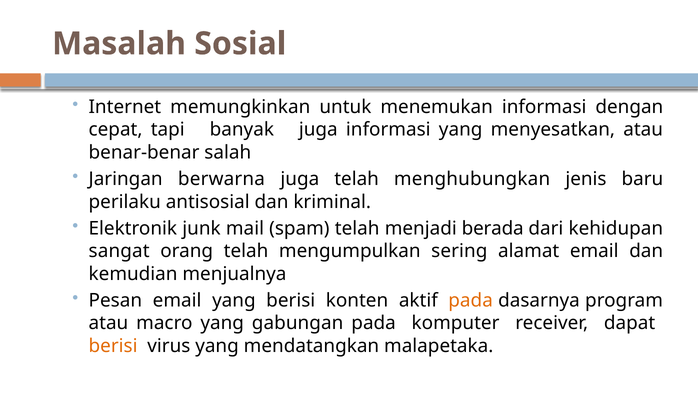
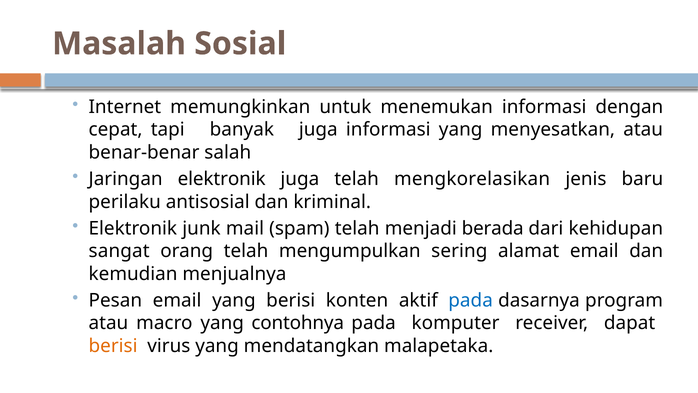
Jaringan berwarna: berwarna -> elektronik (222, 179)
menghubungkan: menghubungkan -> mengkorelasikan (472, 179)
pada colour: orange -> blue (471, 300)
gabungan: gabungan -> contohnya (298, 323)
